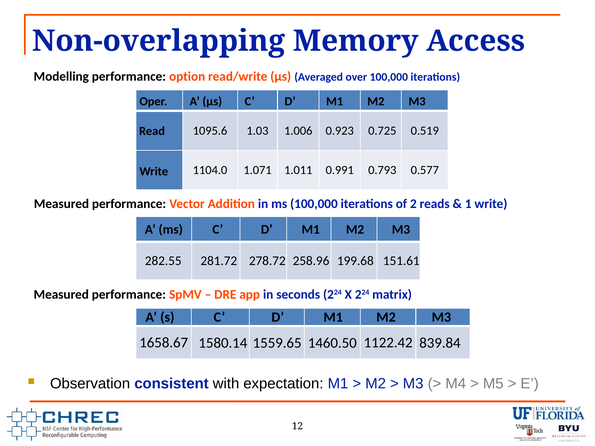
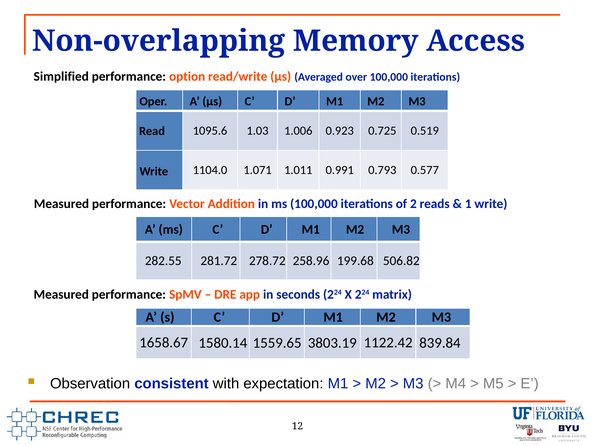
Modelling: Modelling -> Simplified (61, 76)
151.61: 151.61 -> 506.82 (401, 261)
1460.50: 1460.50 -> 3803.19 (332, 343)
